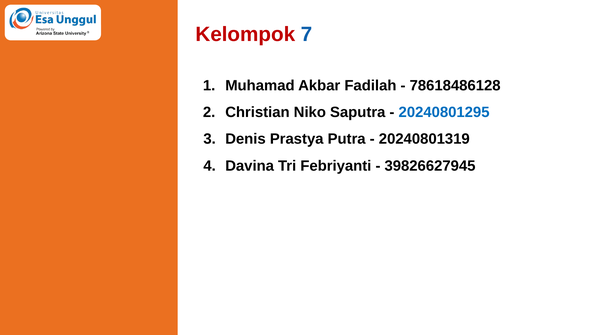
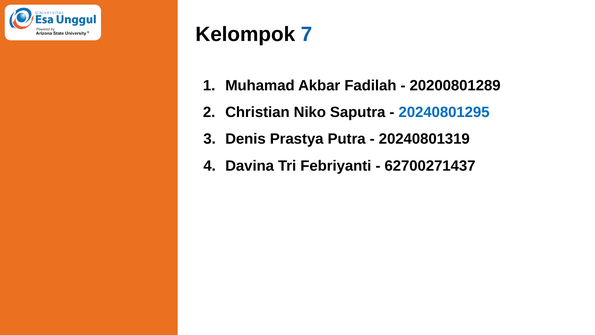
Kelompok colour: red -> black (245, 34)
78618486128: 78618486128 -> 20200801289 (455, 85)
39826627945: 39826627945 -> 62700271437 (430, 166)
